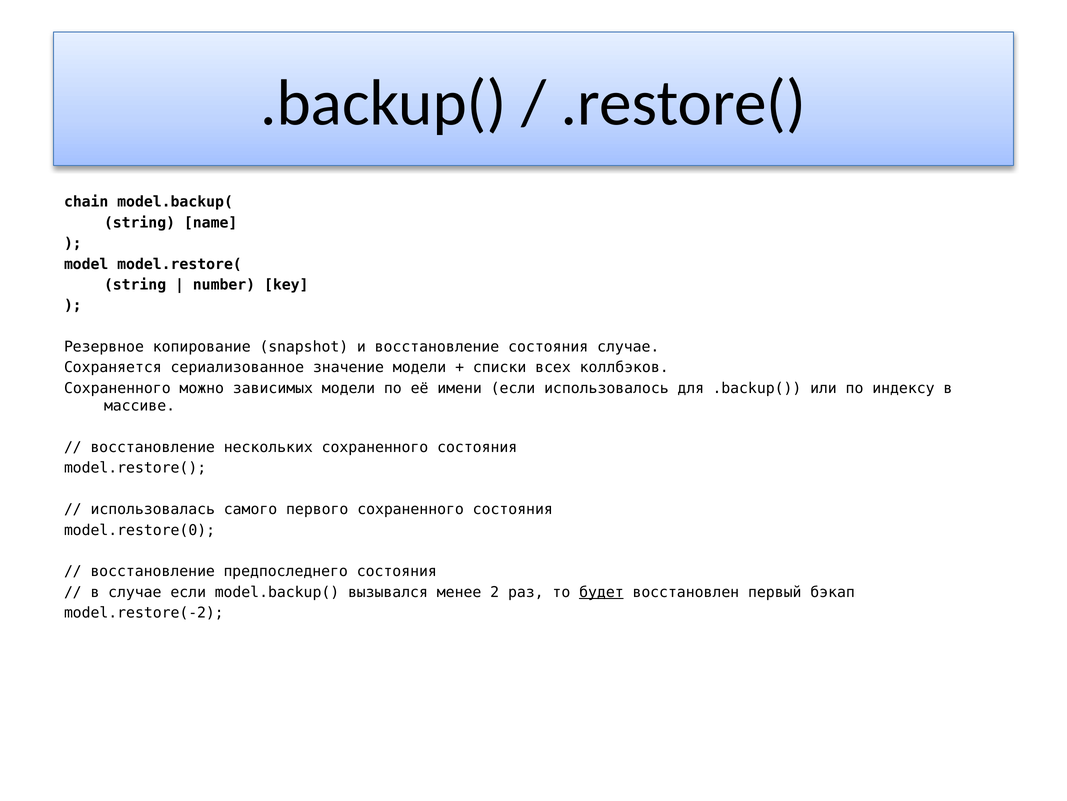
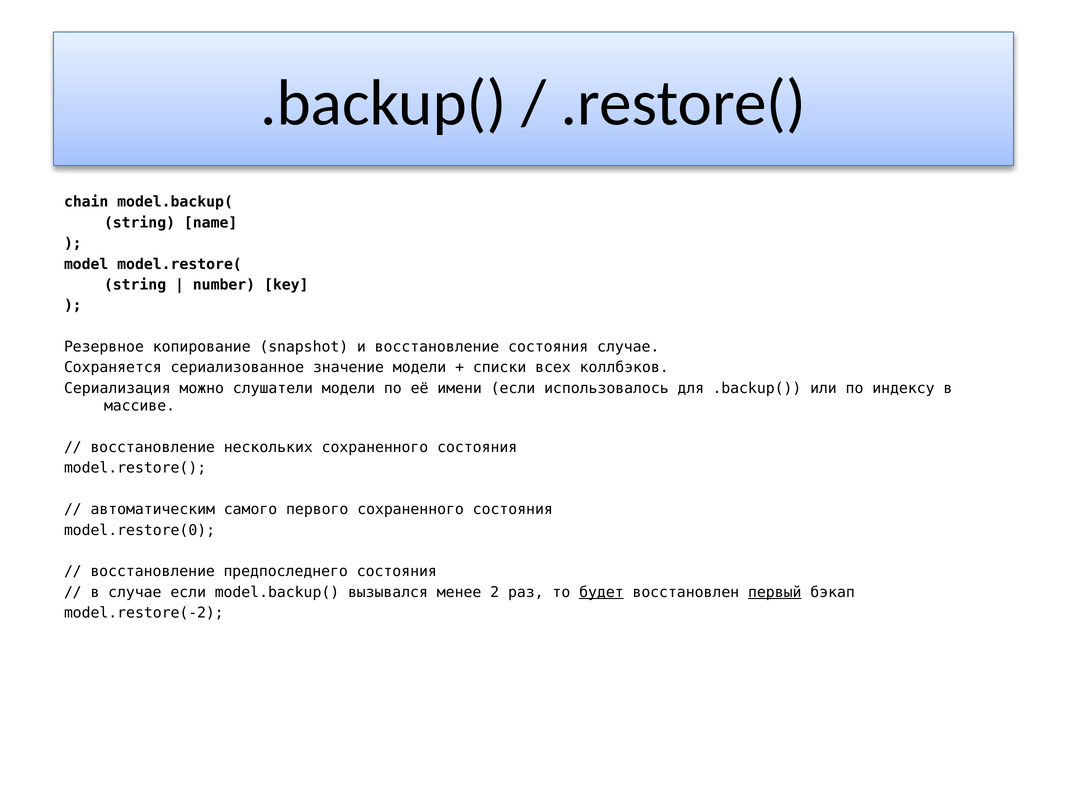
Сохраненного: Сохраненного -> Сериализация (117, 388)
зависимых: зависимых -> слушатели (273, 388)
использовалась: использовалась -> автоматическим (153, 509)
первый underline: none -> present (775, 592)
